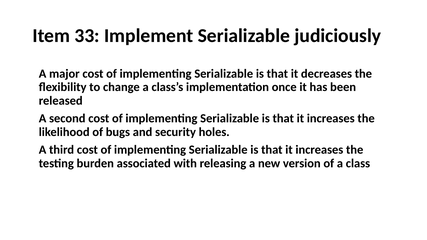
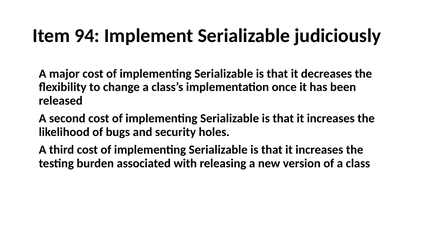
33: 33 -> 94 (87, 36)
